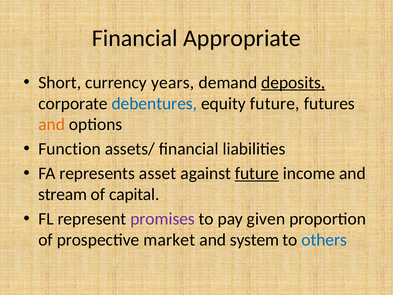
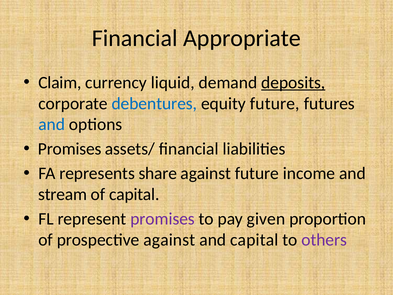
Short: Short -> Claim (60, 82)
years: years -> liquid (173, 82)
and colour: orange -> blue (52, 124)
Function: Function -> Promises (70, 149)
asset: asset -> share (158, 173)
future underline: present -> none (257, 173)
prospective market: market -> against (169, 240)
and system: system -> capital (254, 240)
others colour: blue -> purple (324, 240)
